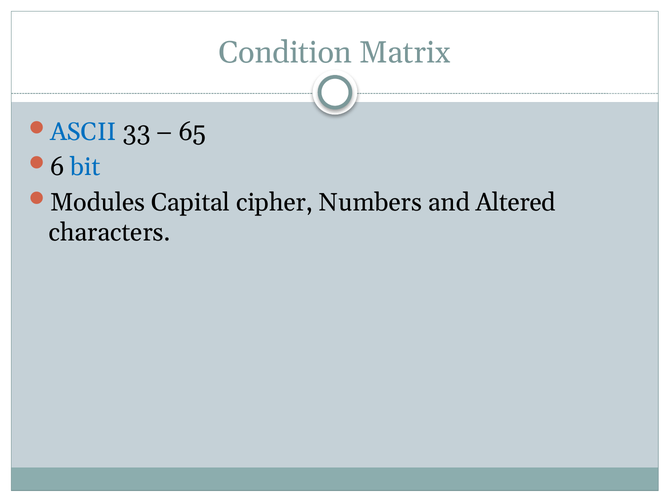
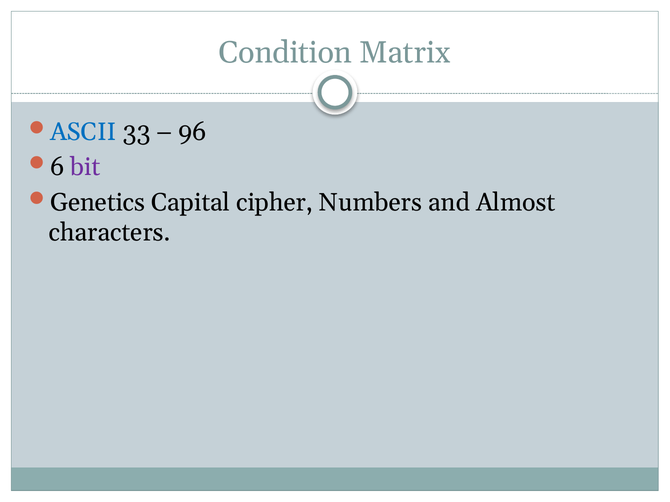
65: 65 -> 96 (192, 132)
bit colour: blue -> purple (85, 167)
Modules: Modules -> Genetics (98, 202)
Altered: Altered -> Almost (516, 202)
